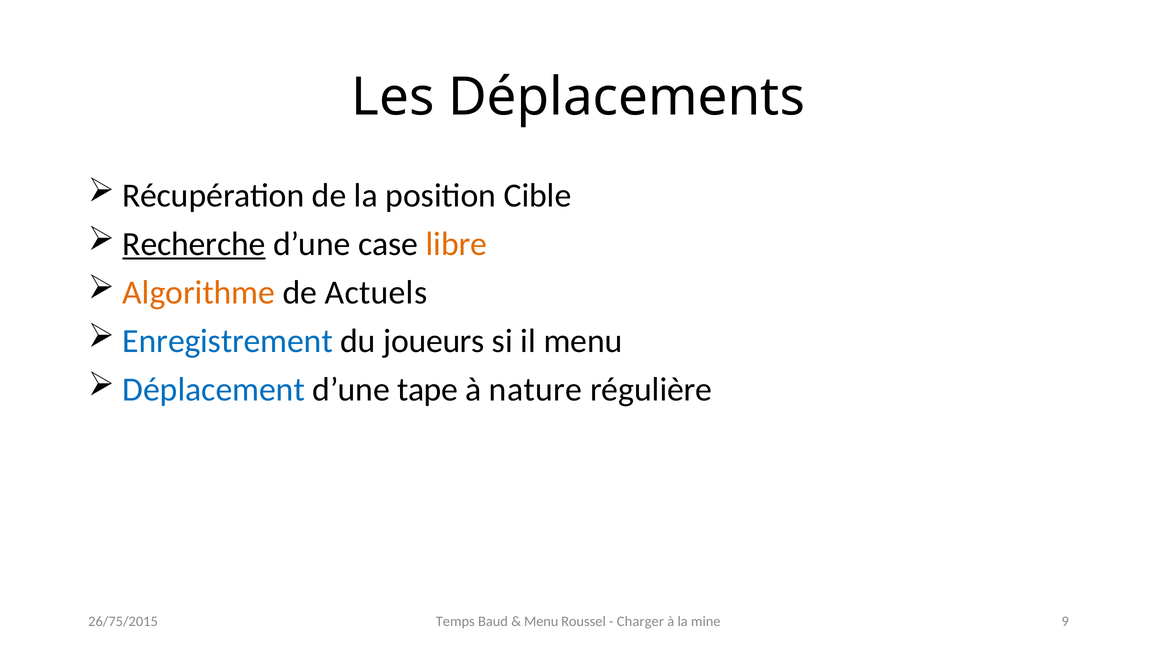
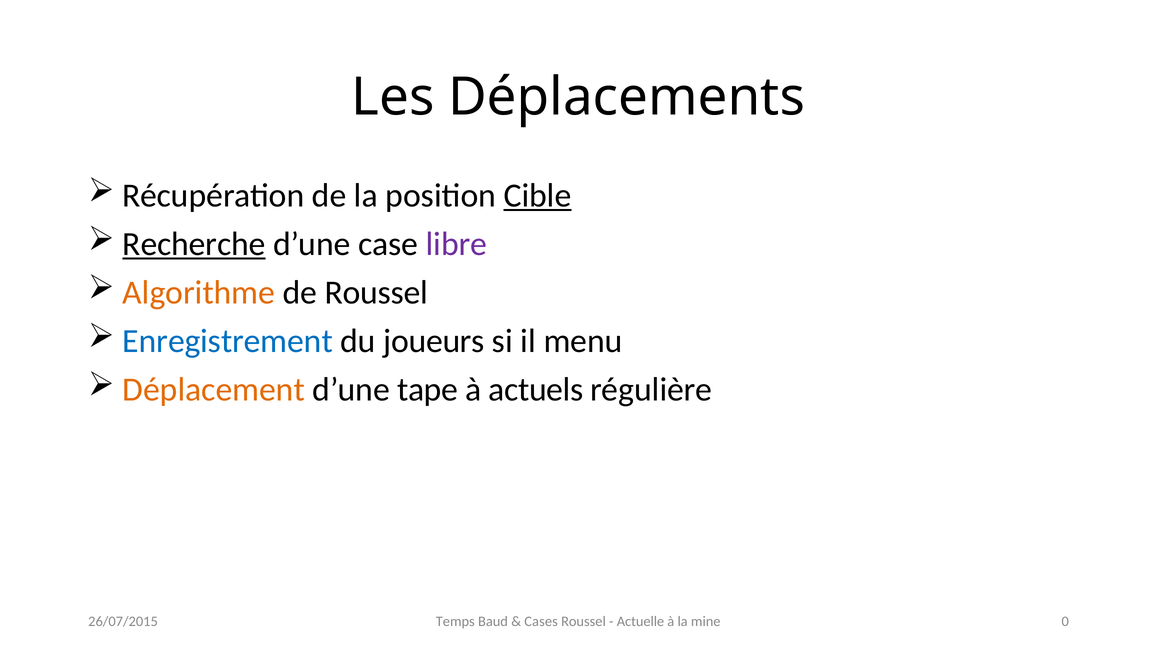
Cible underline: none -> present (538, 196)
libre colour: orange -> purple (456, 244)
de Actuels: Actuels -> Roussel (376, 293)
Déplacement colour: blue -> orange (214, 390)
nature: nature -> actuels (536, 390)
Menu: Menu -> Cases (541, 621)
Charger: Charger -> Actuelle (641, 621)
9: 9 -> 0 (1065, 621)
26/75/2015: 26/75/2015 -> 26/07/2015 (123, 622)
